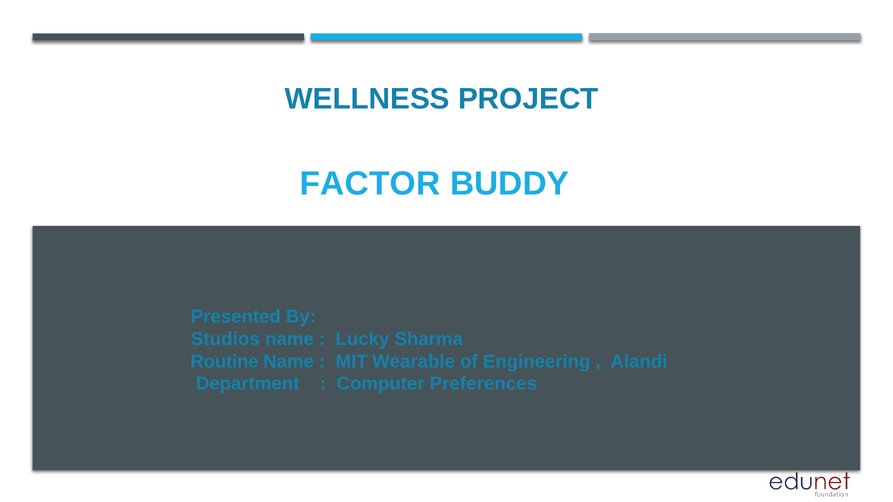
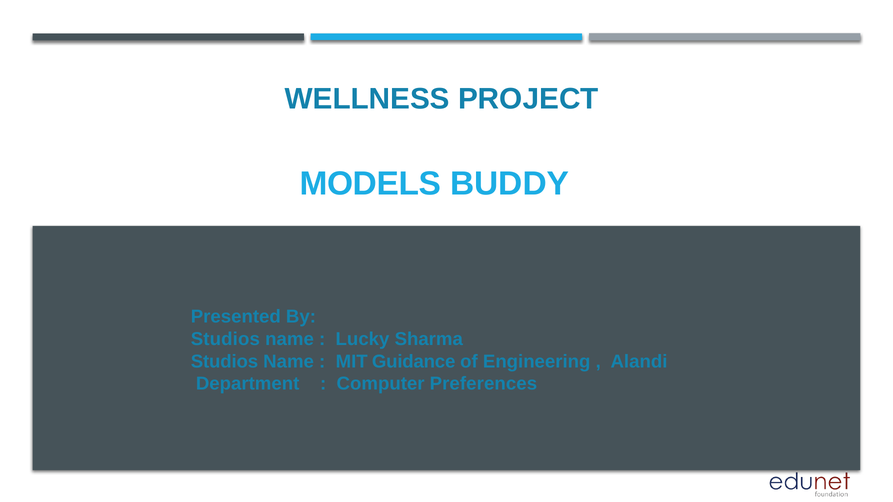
FACTOR: FACTOR -> MODELS (370, 184)
Routine: Routine -> Studios (224, 362)
Wearable: Wearable -> Guidance (414, 362)
